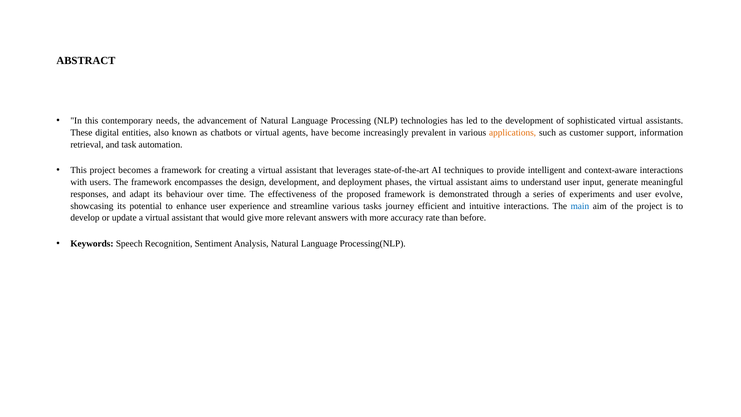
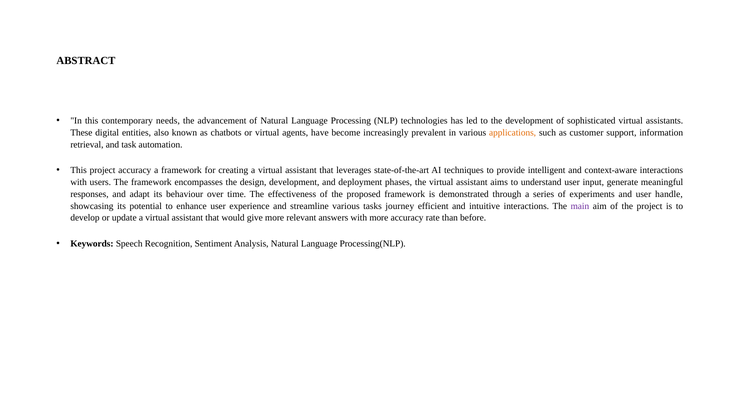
project becomes: becomes -> accuracy (135, 170)
evolve: evolve -> handle (669, 194)
main colour: blue -> purple (580, 206)
